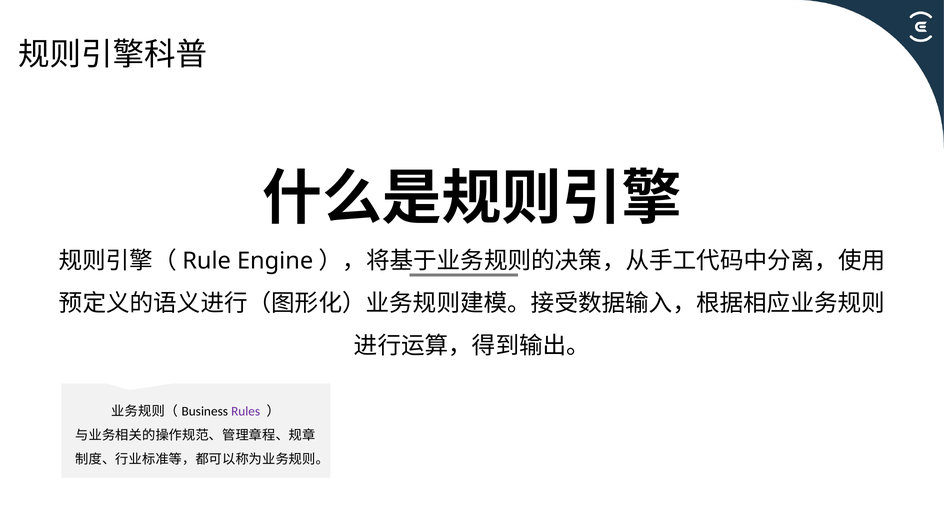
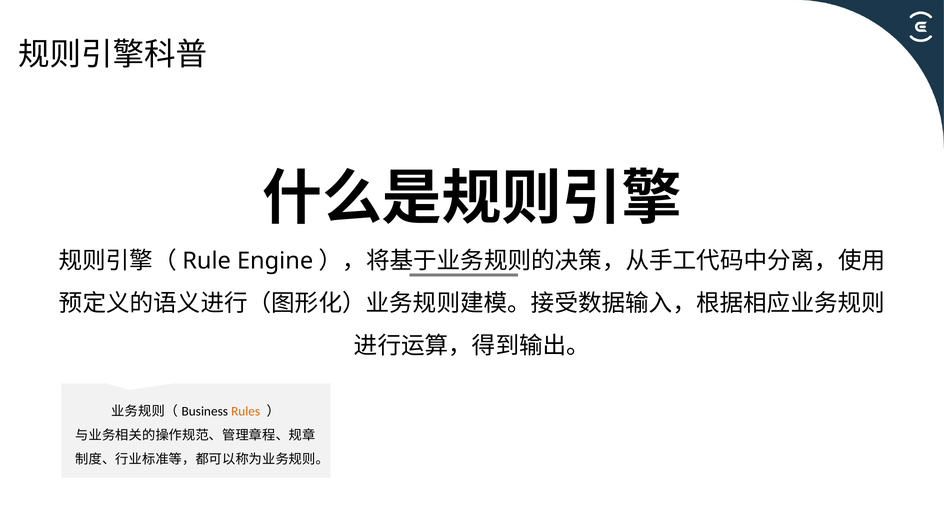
Rules colour: purple -> orange (246, 412)
